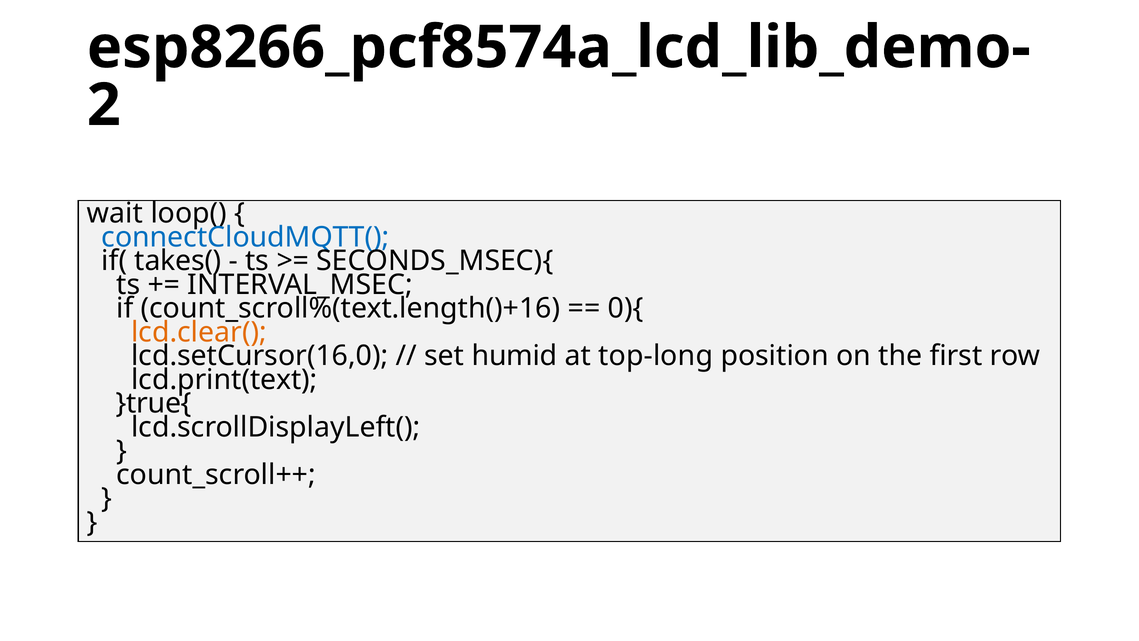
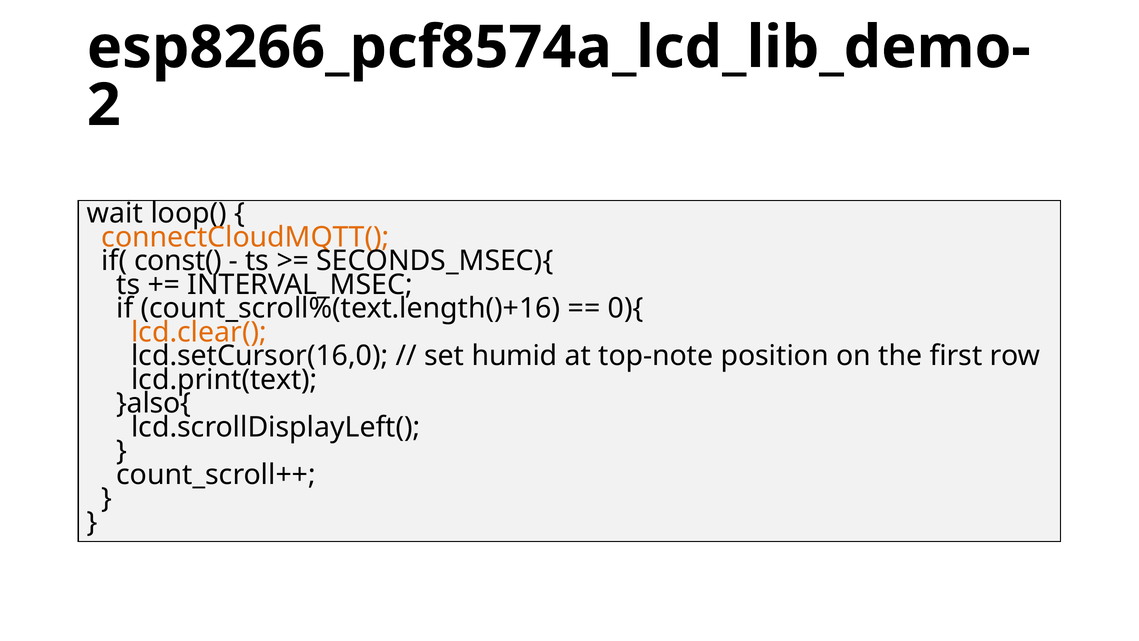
connectCloudMQTT( colour: blue -> orange (245, 237)
takes(: takes( -> const( (178, 261)
top-long: top-long -> top-note (656, 356)
}true{: }true{ -> }also{ (154, 403)
